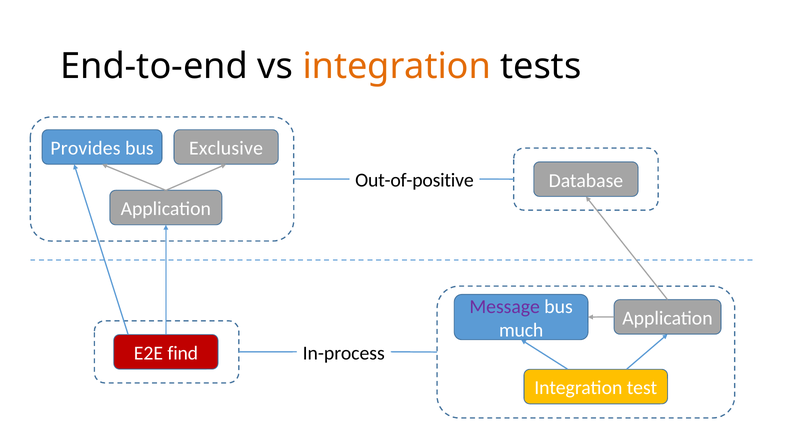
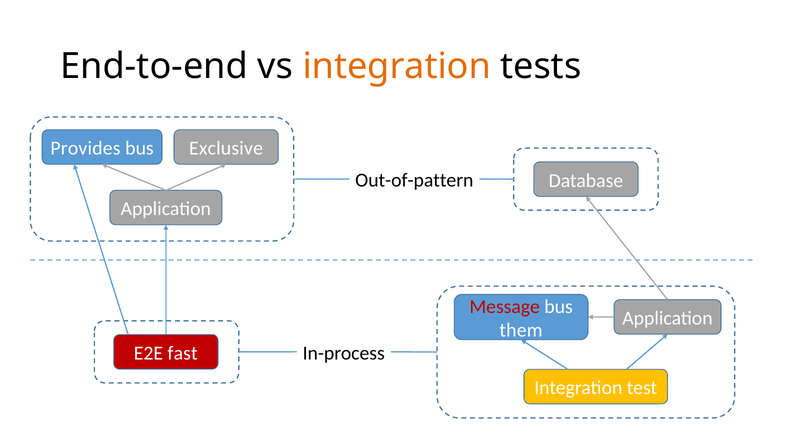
Out-of-positive: Out-of-positive -> Out-of-pattern (414, 180)
Message colour: purple -> red (505, 306)
much: much -> them (521, 330)
find: find -> fast (183, 353)
